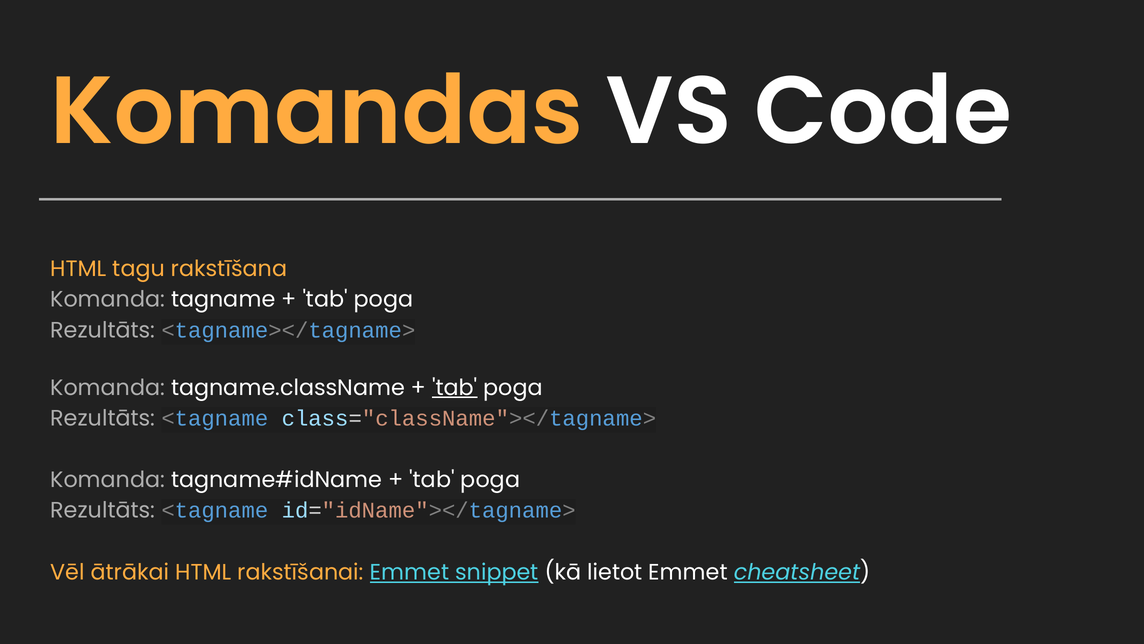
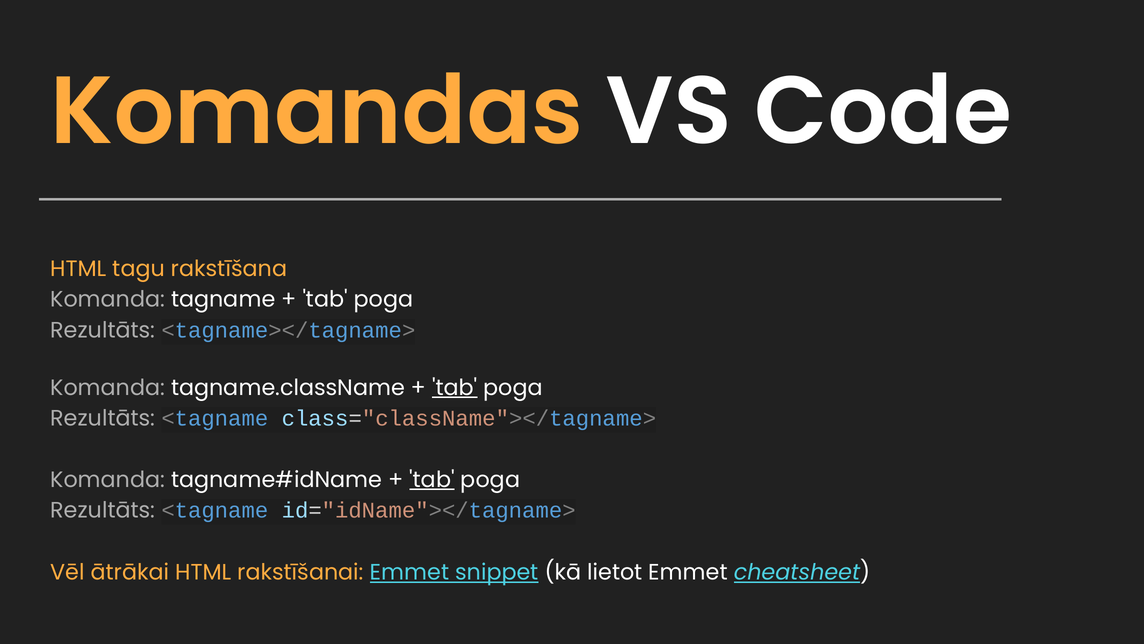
tab underline: none -> present (432, 479)
